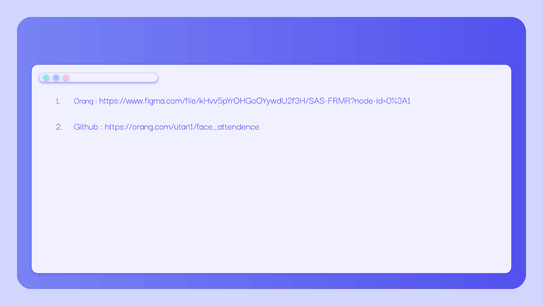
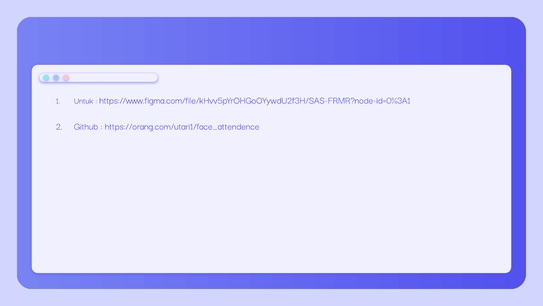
Orang: Orang -> Untuk (84, 100)
